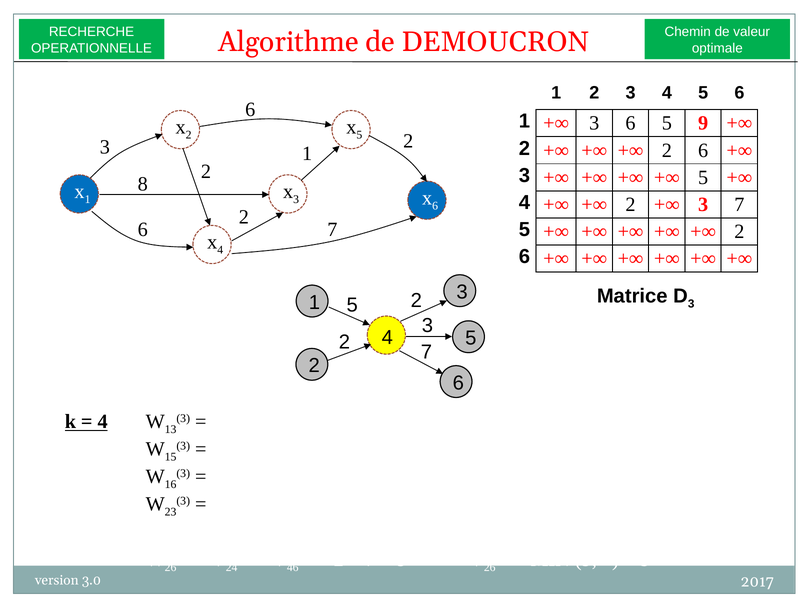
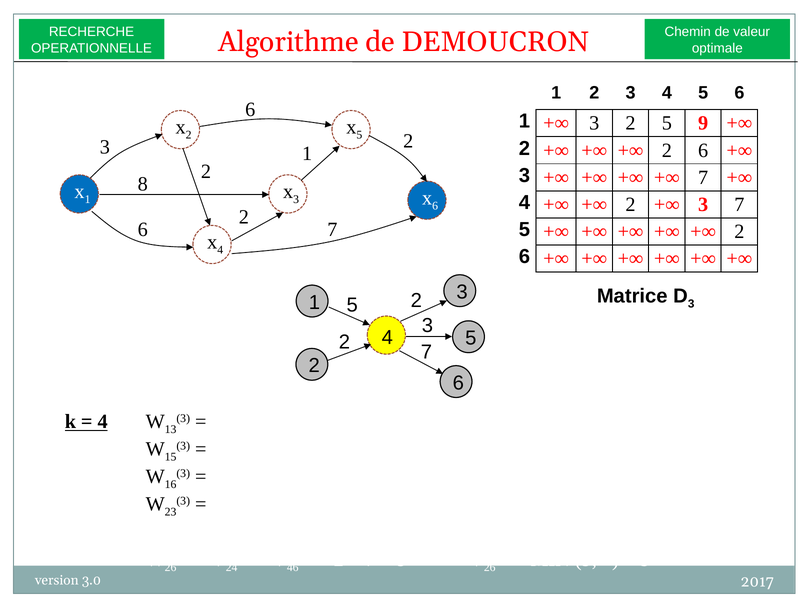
6: 6 -> 2 (631, 123)
5: 5 -> 7 (703, 177)
